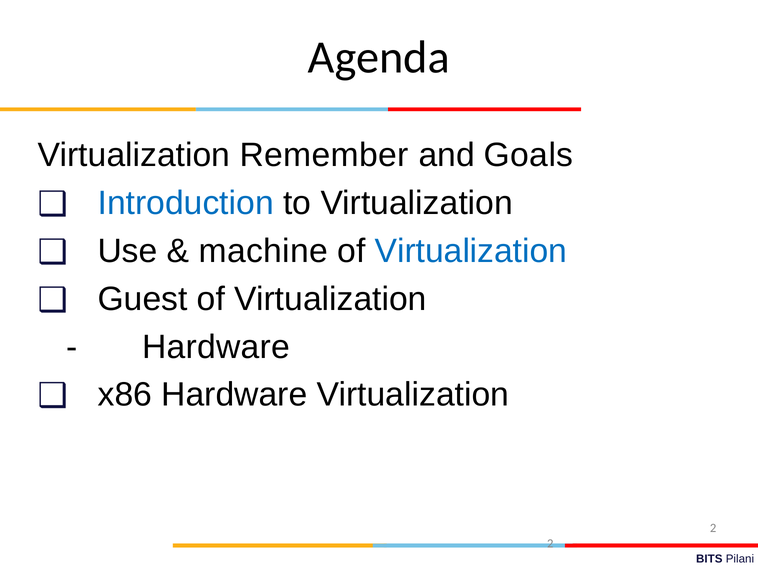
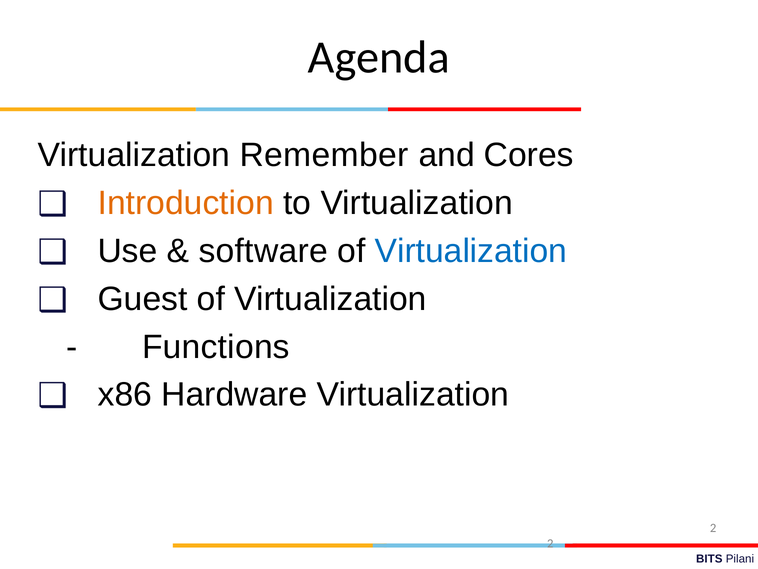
Goals: Goals -> Cores (529, 155)
Introduction colour: blue -> orange (186, 203)
machine: machine -> software (263, 251)
Hardware: Hardware -> Functions (216, 347)
